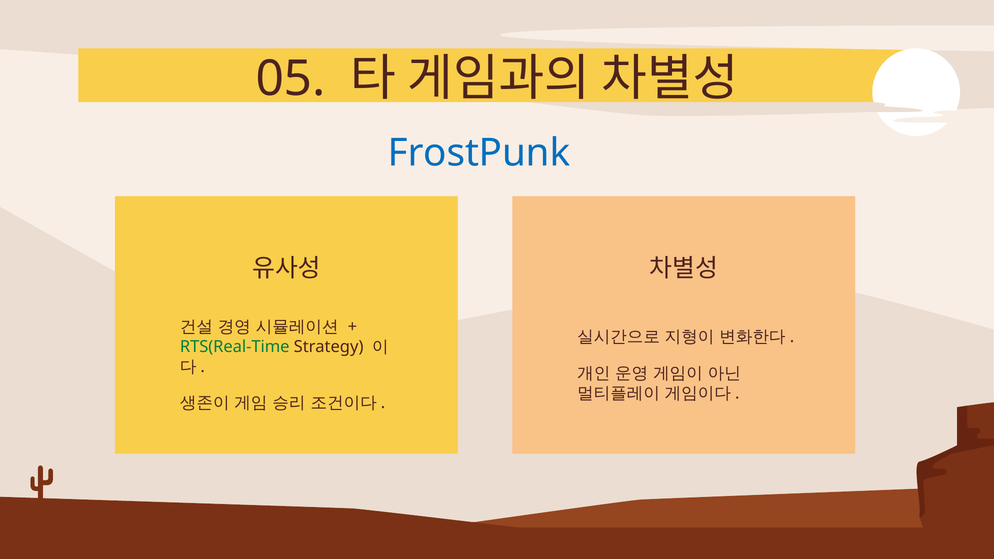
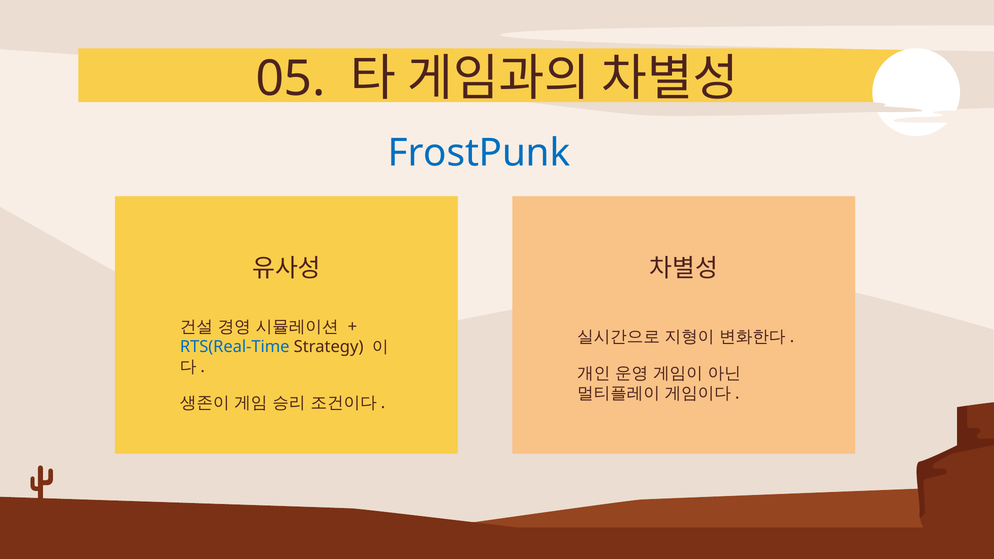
RTS(Real-Time colour: green -> blue (235, 347)
